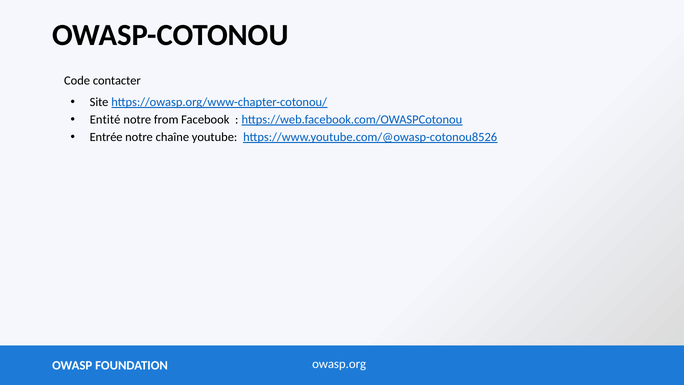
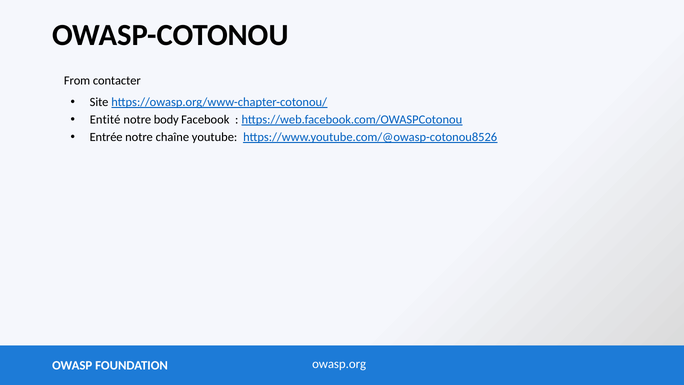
Code: Code -> From (77, 81)
from: from -> body (166, 120)
